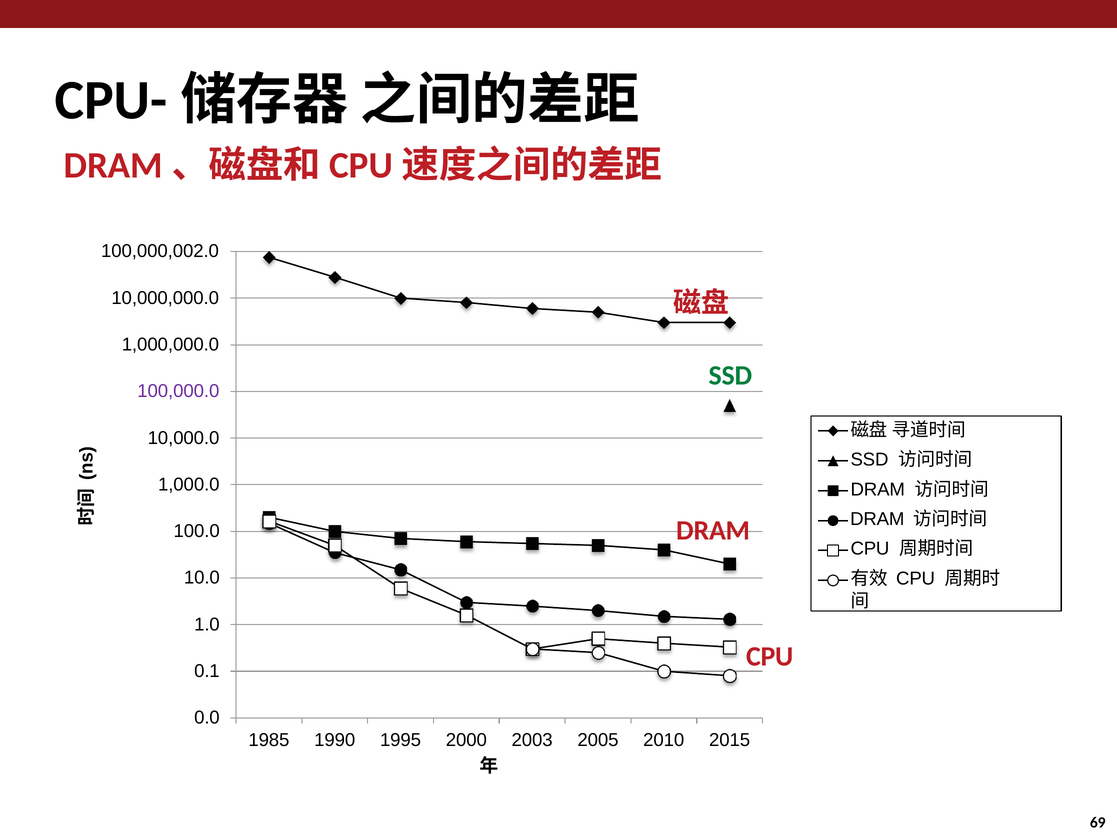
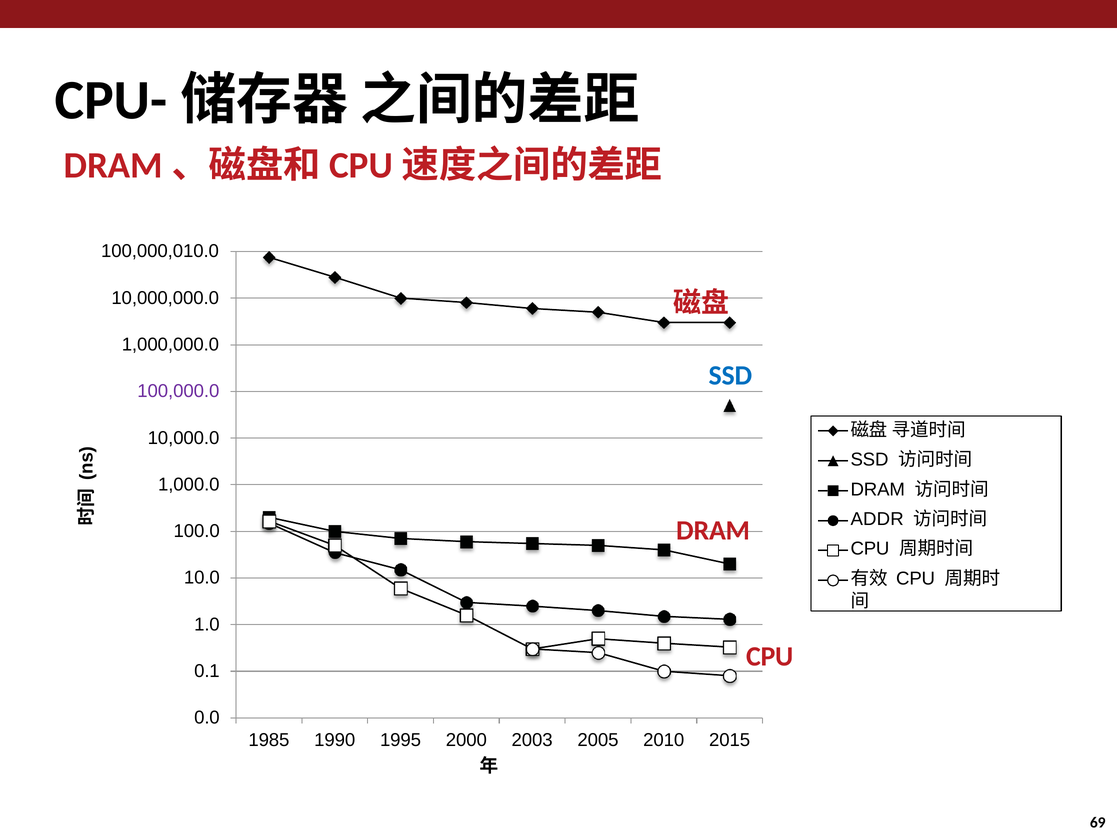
100,000,002.0: 100,000,002.0 -> 100,000,010.0 (160, 251)
SSD colour: green -> blue (730, 375)
DRAM: DRAM -> ADDR (877, 519)
